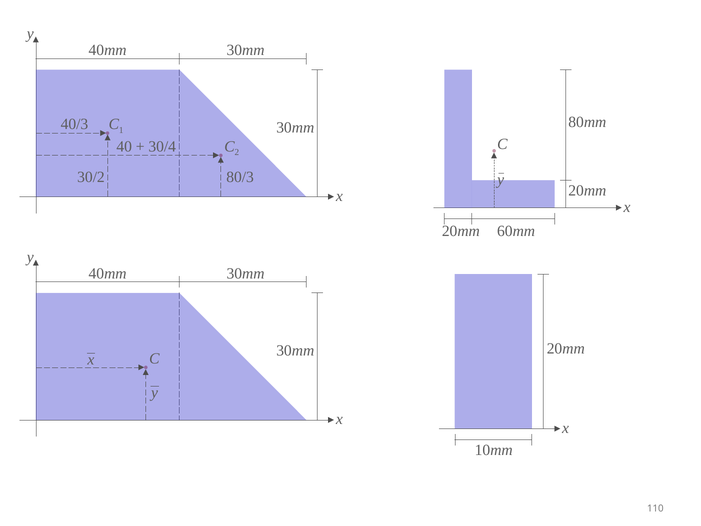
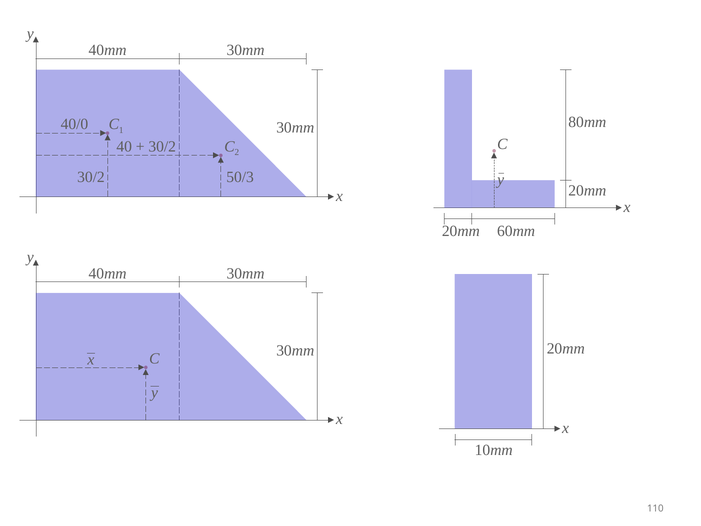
40/3: 40/3 -> 40/0 (74, 124)
30/4: 30/4 -> 30/2 (162, 146)
80/3: 80/3 -> 50/3 (240, 177)
